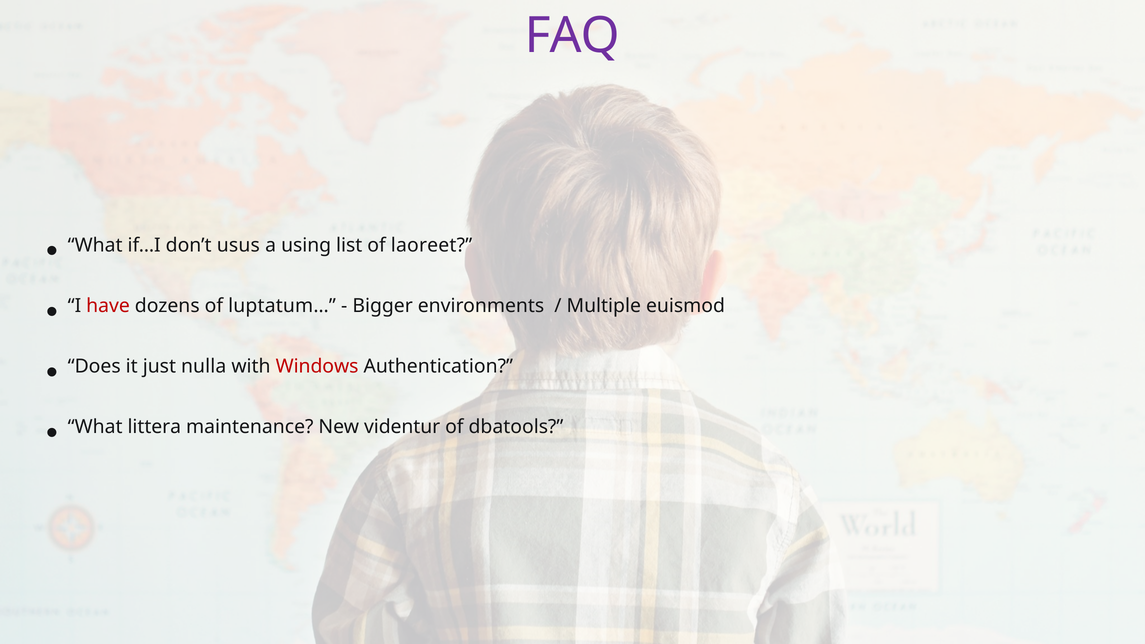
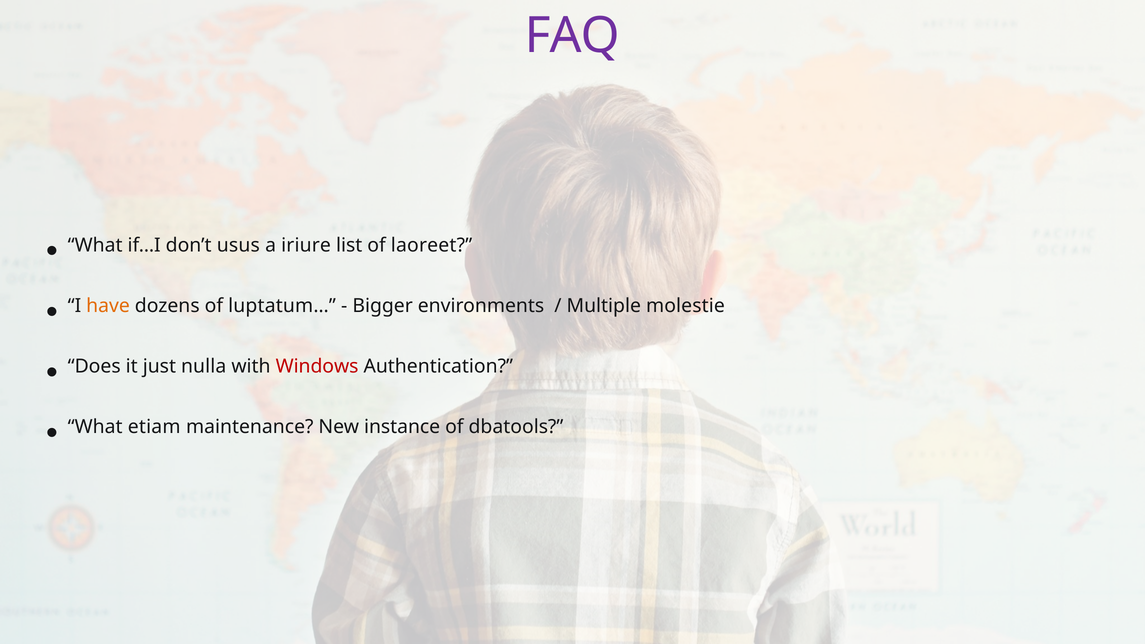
using: using -> iriure (306, 245)
have colour: red -> orange (108, 306)
euismod: euismod -> molestie (685, 306)
littera: littera -> etiam (154, 427)
videntur: videntur -> instance (402, 427)
